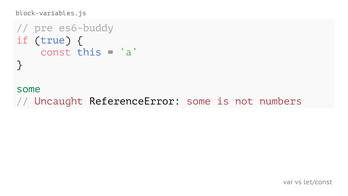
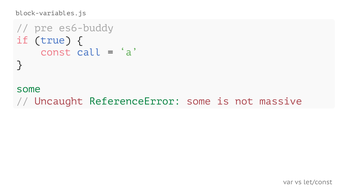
this: this -> call (89, 52)
ReferenceError colour: black -> green (135, 101)
numbers: numbers -> massive (281, 101)
